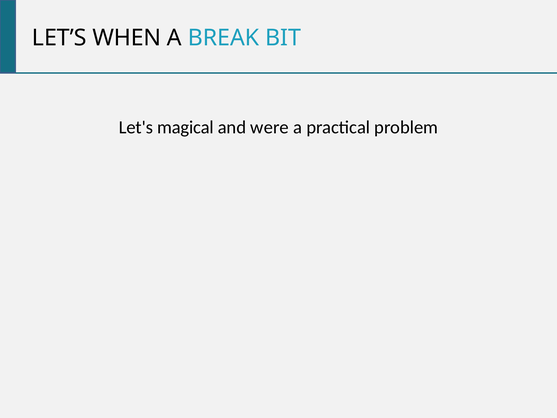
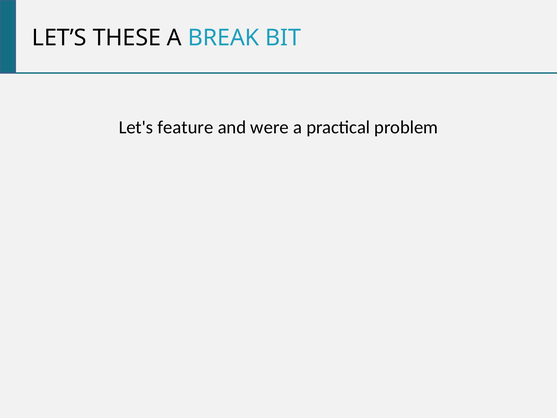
WHEN: WHEN -> THESE (127, 38)
magical: magical -> feature (185, 127)
